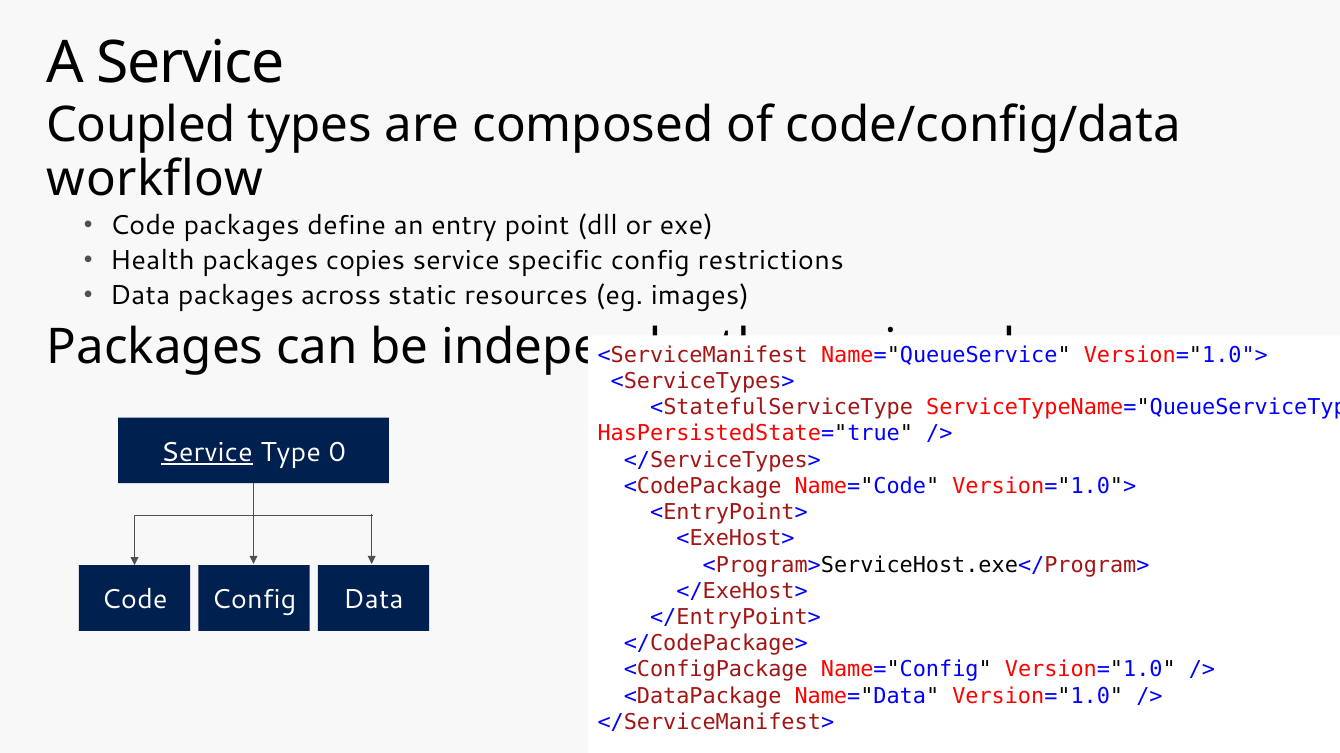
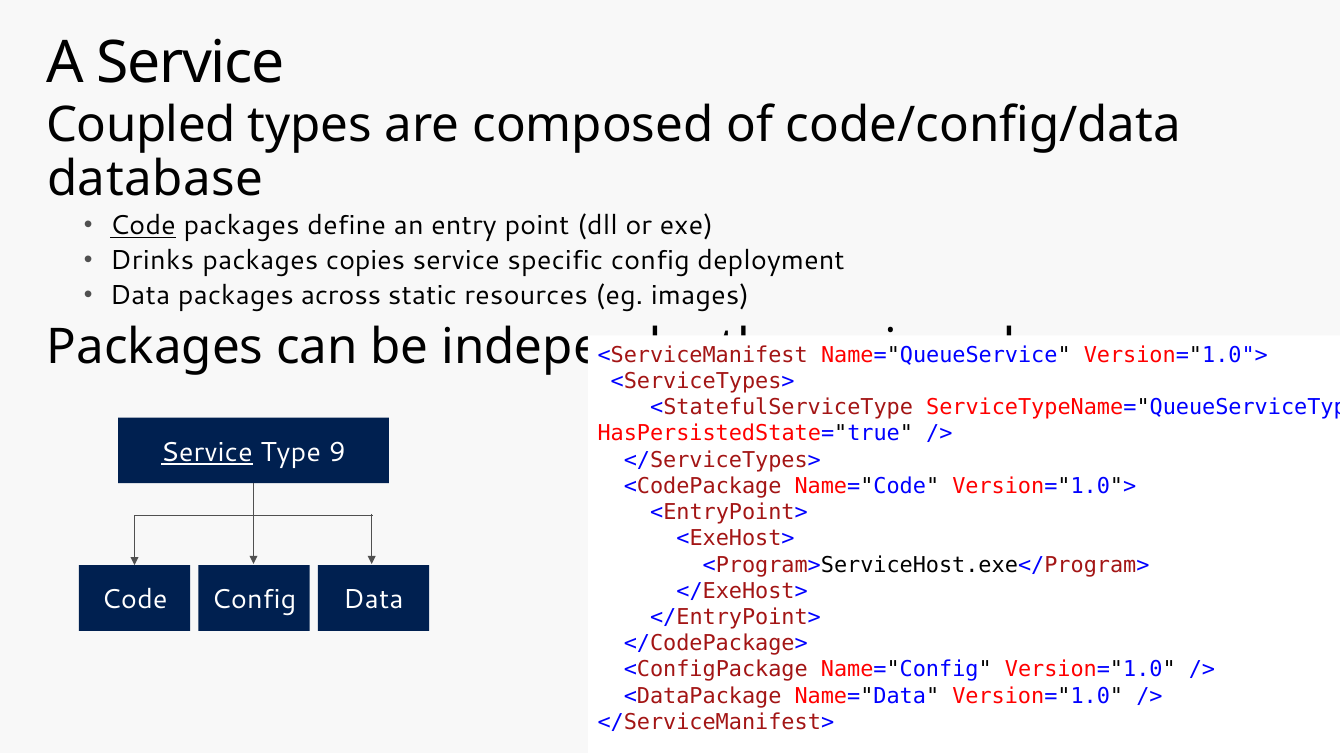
workflow: workflow -> database (155, 179)
Code underline: none -> present (143, 226)
Health: Health -> Drinks (152, 261)
restrictions: restrictions -> deployment (771, 261)
0: 0 -> 9 (337, 453)
